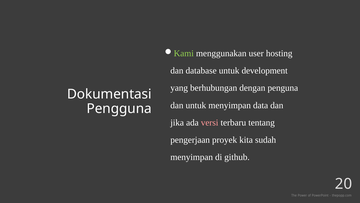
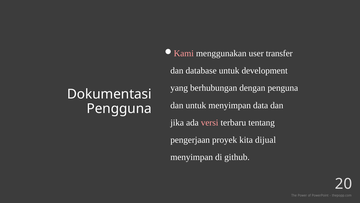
Kami colour: light green -> pink (184, 53)
hosting: hosting -> transfer (279, 53)
sudah: sudah -> dijual (266, 140)
